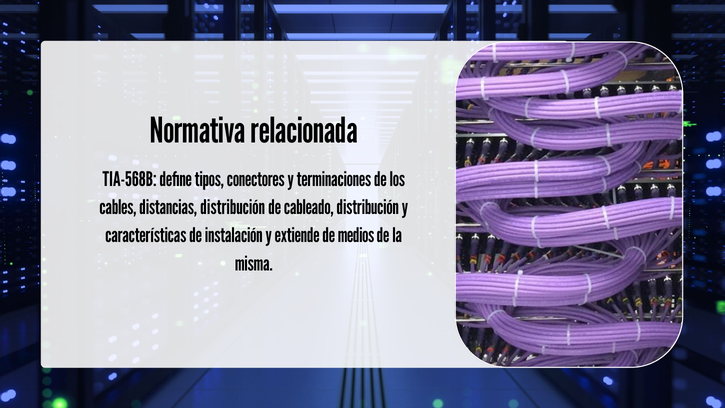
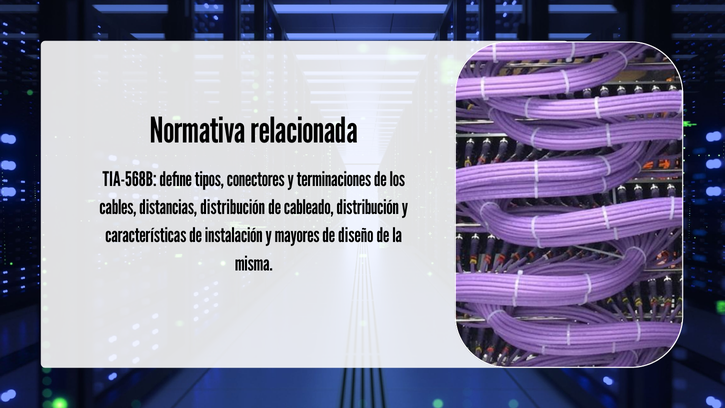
extiende: extiende -> mayores (297, 236)
medios: medios -> diseño (356, 236)
